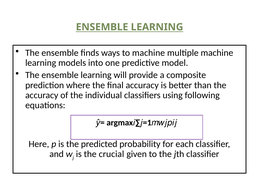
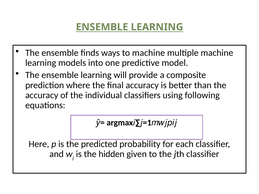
crucial: crucial -> hidden (112, 154)
